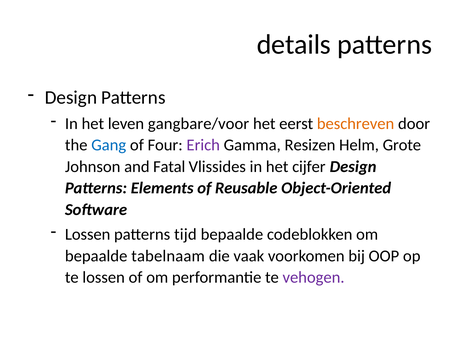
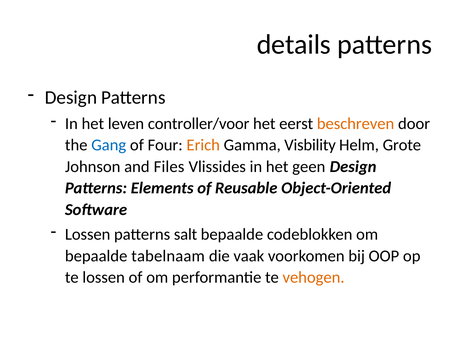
gangbare/voor: gangbare/voor -> controller/voor (199, 124)
Erich colour: purple -> orange (203, 145)
Resizen: Resizen -> Visbility (310, 145)
Fatal: Fatal -> Files (169, 167)
cijfer: cijfer -> geen (309, 167)
tijd: tijd -> salt (186, 234)
vehogen colour: purple -> orange (314, 277)
